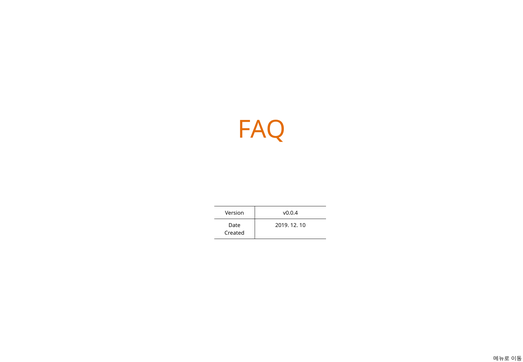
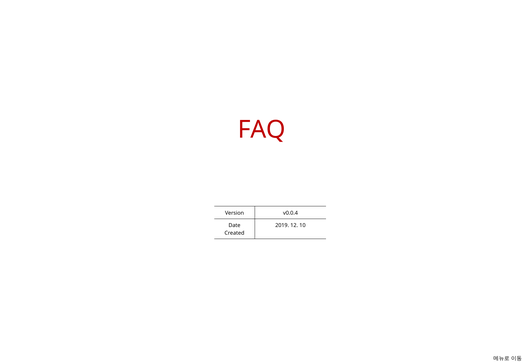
FAQ colour: orange -> red (262, 130)
